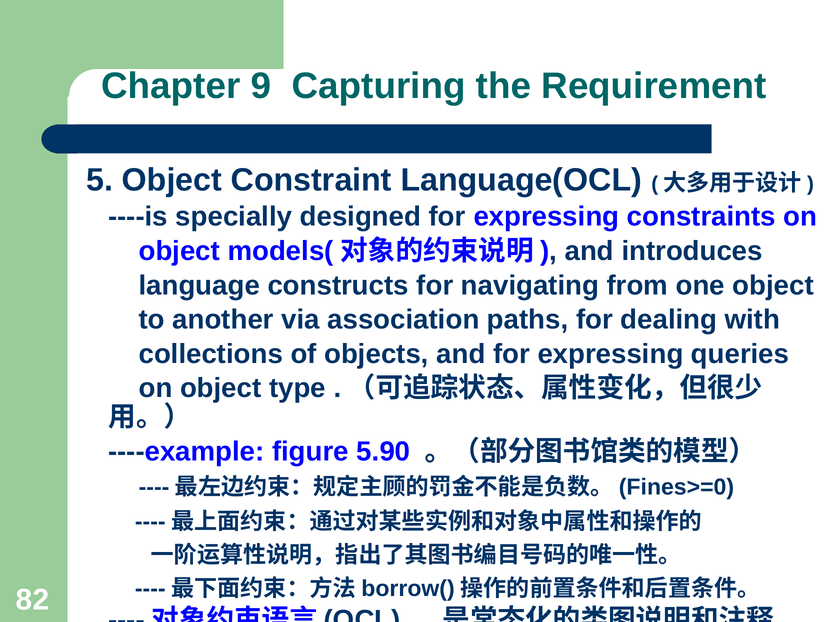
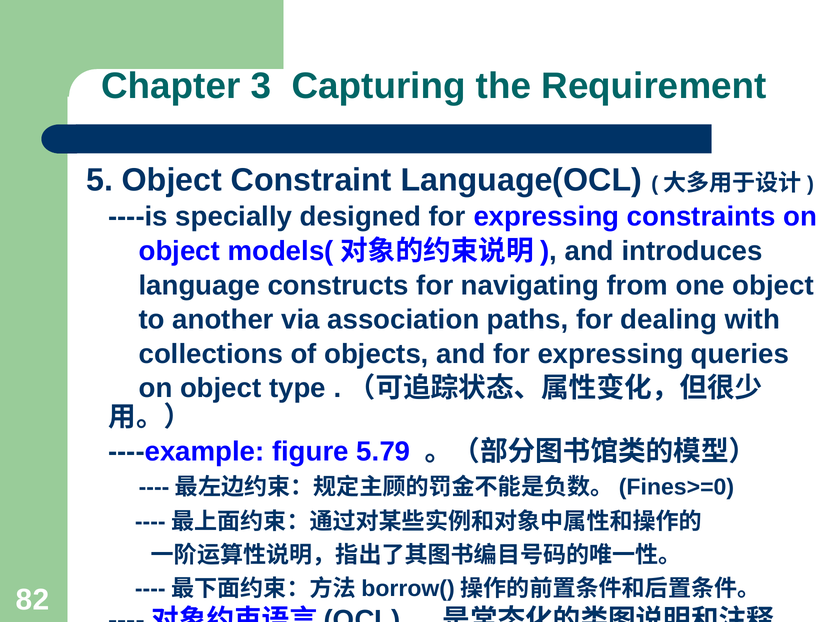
9: 9 -> 3 (261, 86)
5.90: 5.90 -> 5.79 (383, 451)
